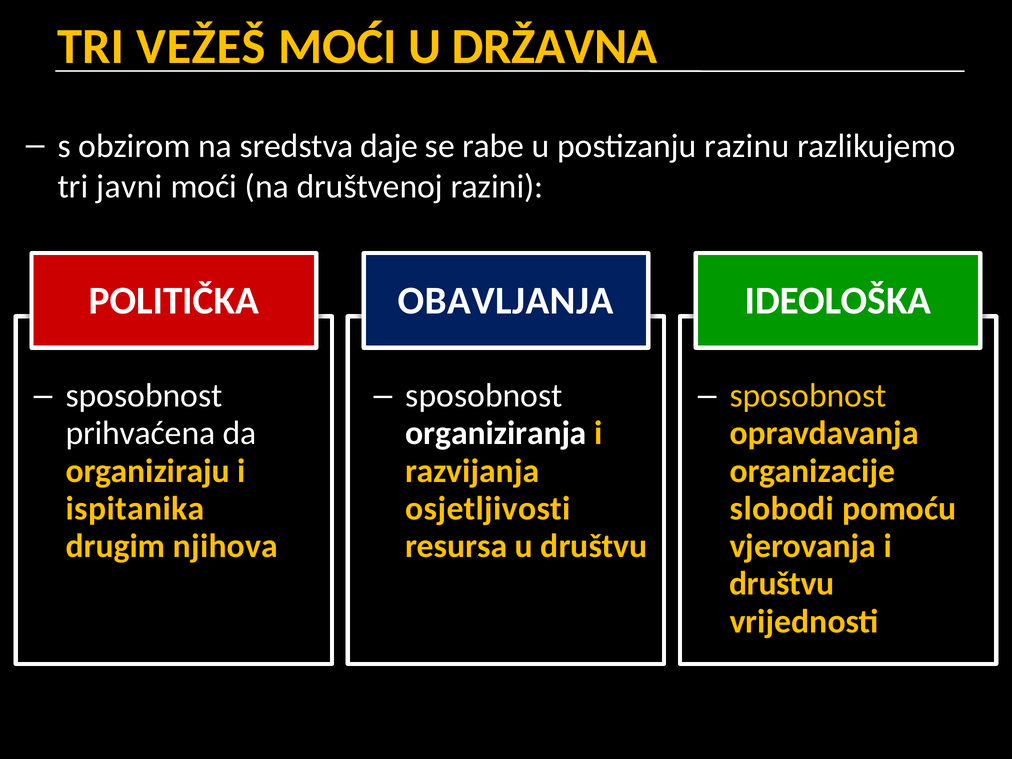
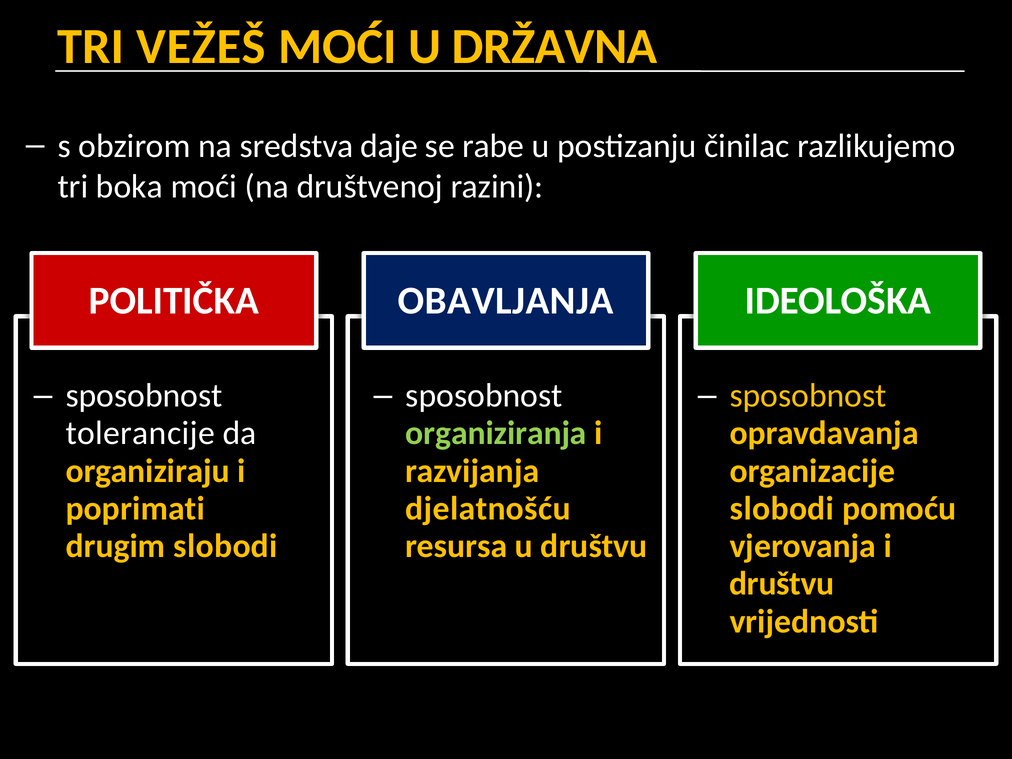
razinu: razinu -> činilac (747, 146)
javni: javni -> boka (129, 187)
prihvaćena: prihvaćena -> tolerancije (140, 433)
organiziranja colour: white -> light green (496, 433)
ispitanika: ispitanika -> poprimati (135, 509)
osjetljivosti: osjetljivosti -> djelatnošću (488, 509)
drugim njihova: njihova -> slobodi (225, 546)
